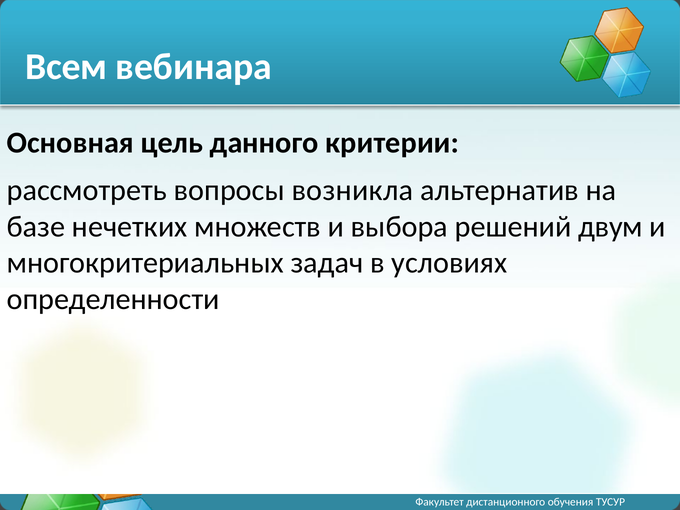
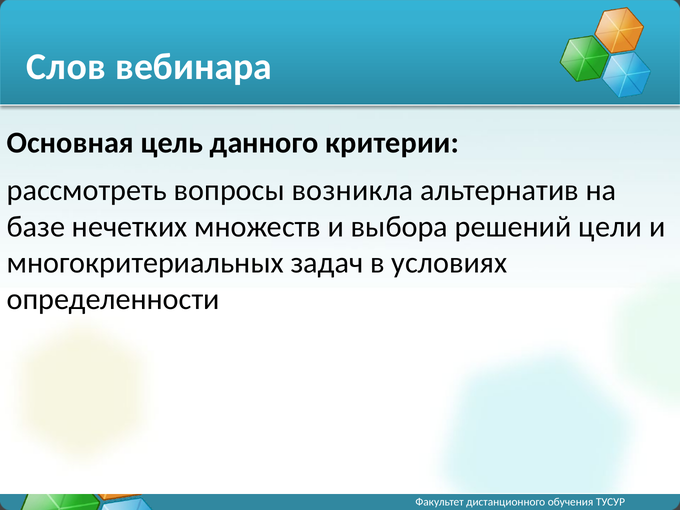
Всем: Всем -> Слов (66, 67)
двум: двум -> цели (610, 227)
